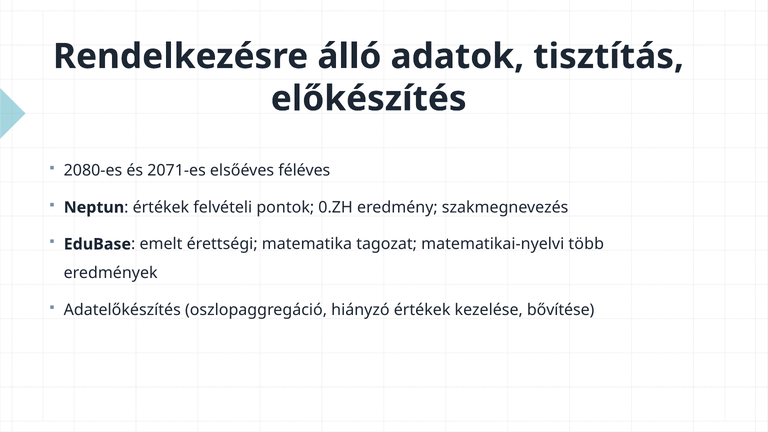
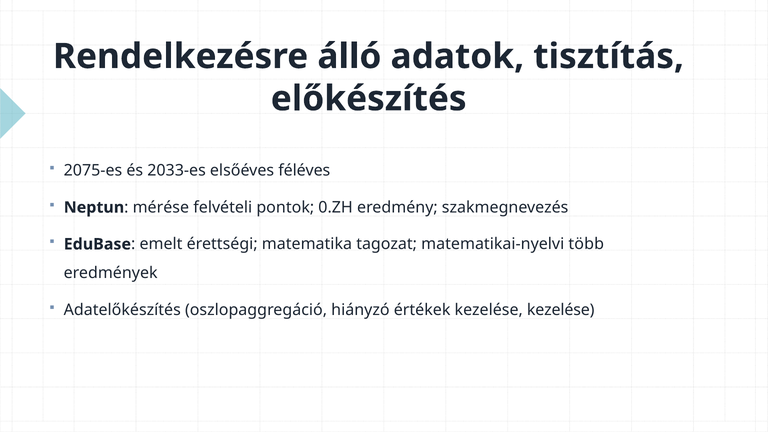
2080-es: 2080-es -> 2075-es (93, 171)
2071-es: 2071-es -> 2033-es (177, 171)
értékek: értékek -> mérése (161, 207)
kezelése bővítése: bővítése -> kezelése (561, 310)
